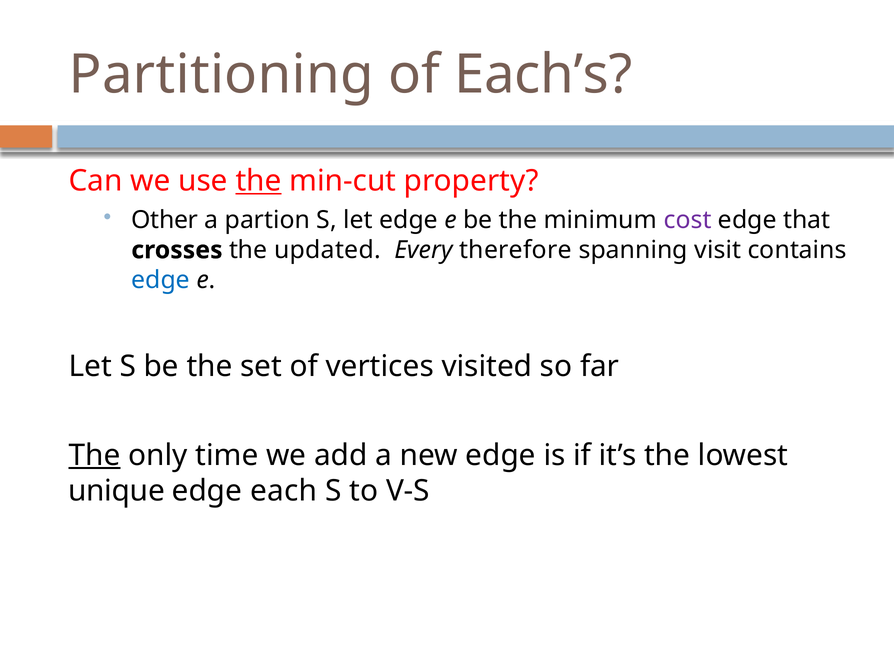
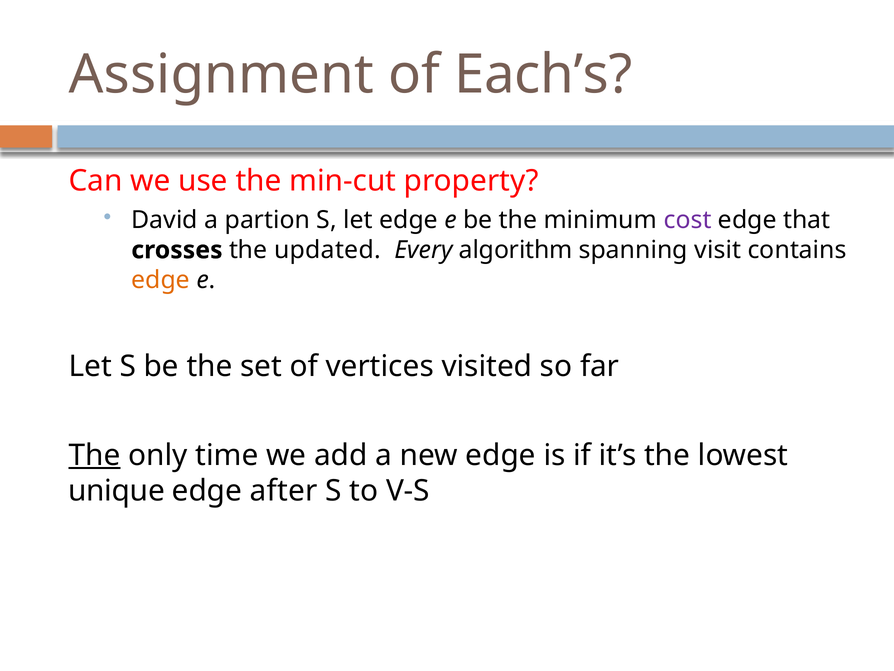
Partitioning: Partitioning -> Assignment (221, 75)
the underline: present -> none (259, 181)
Other: Other -> David (165, 220)
therefore: therefore -> algorithm (516, 250)
edge colour: blue -> orange (161, 280)
each: each -> after (284, 491)
